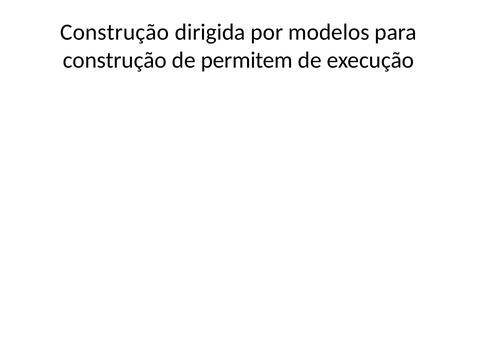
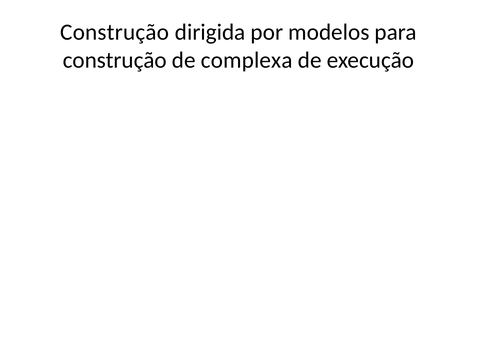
permitem: permitem -> complexa (247, 60)
